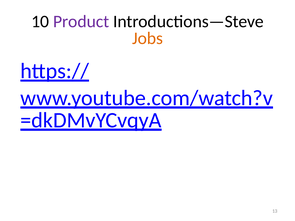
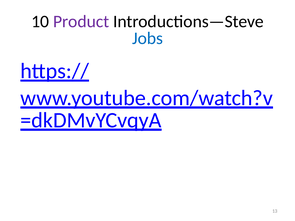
Jobs colour: orange -> blue (148, 38)
